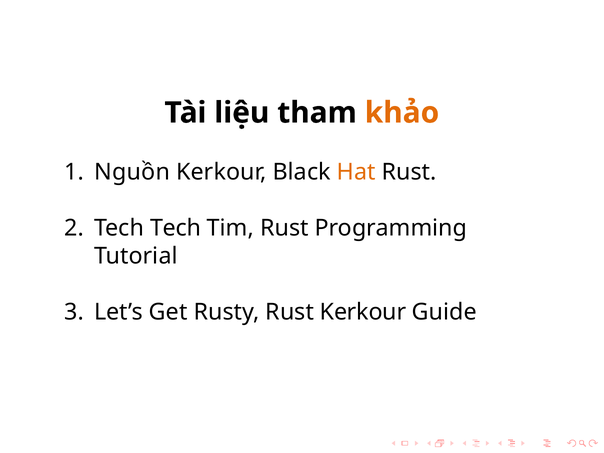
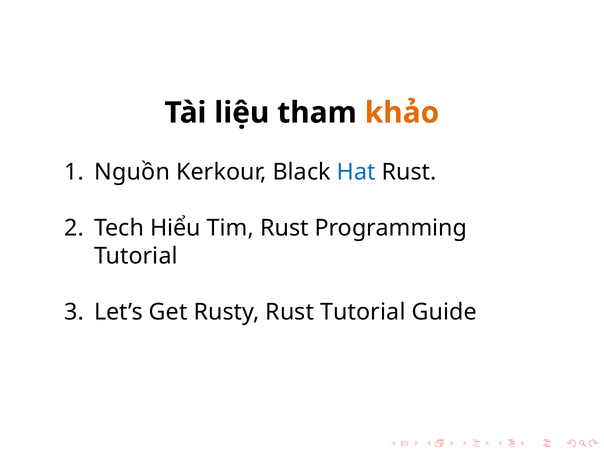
Hat colour: orange -> blue (356, 172)
Tech Tech: Tech -> Hiểu (176, 228)
Rust Kerkour: Kerkour -> Tutorial (363, 312)
